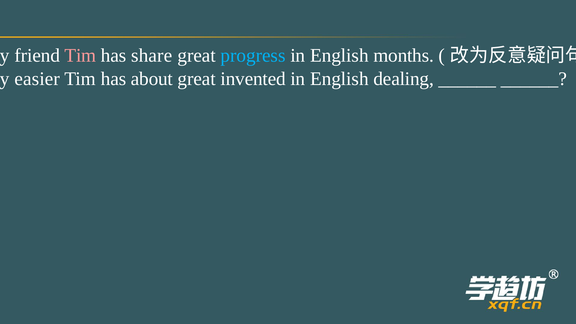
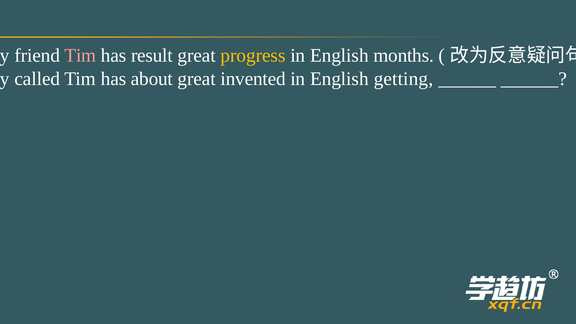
share: share -> result (152, 56)
progress colour: light blue -> yellow (253, 56)
easier: easier -> called (37, 79)
dealing: dealing -> getting (404, 79)
